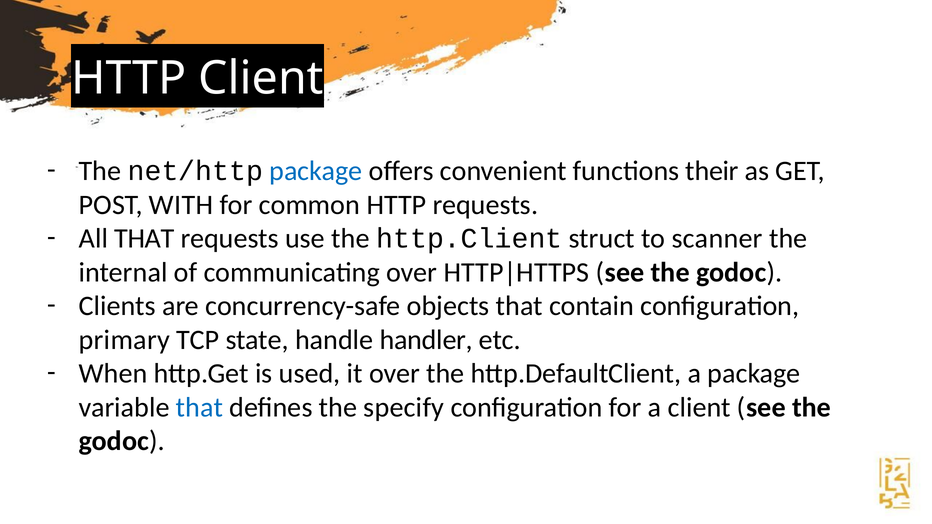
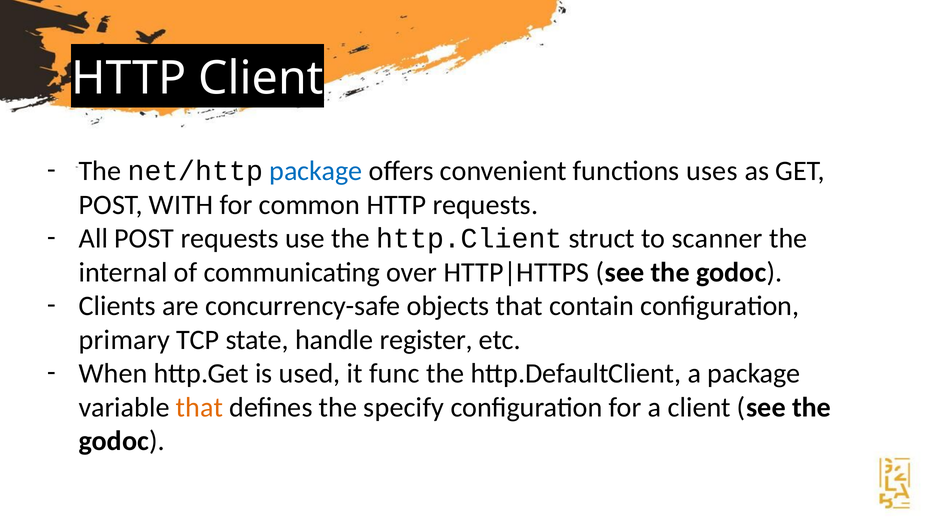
their: their -> uses (712, 171)
All THAT: THAT -> POST (144, 239)
handler: handler -> register (426, 340)
it over: over -> func (394, 374)
that colour: blue -> orange (199, 408)
